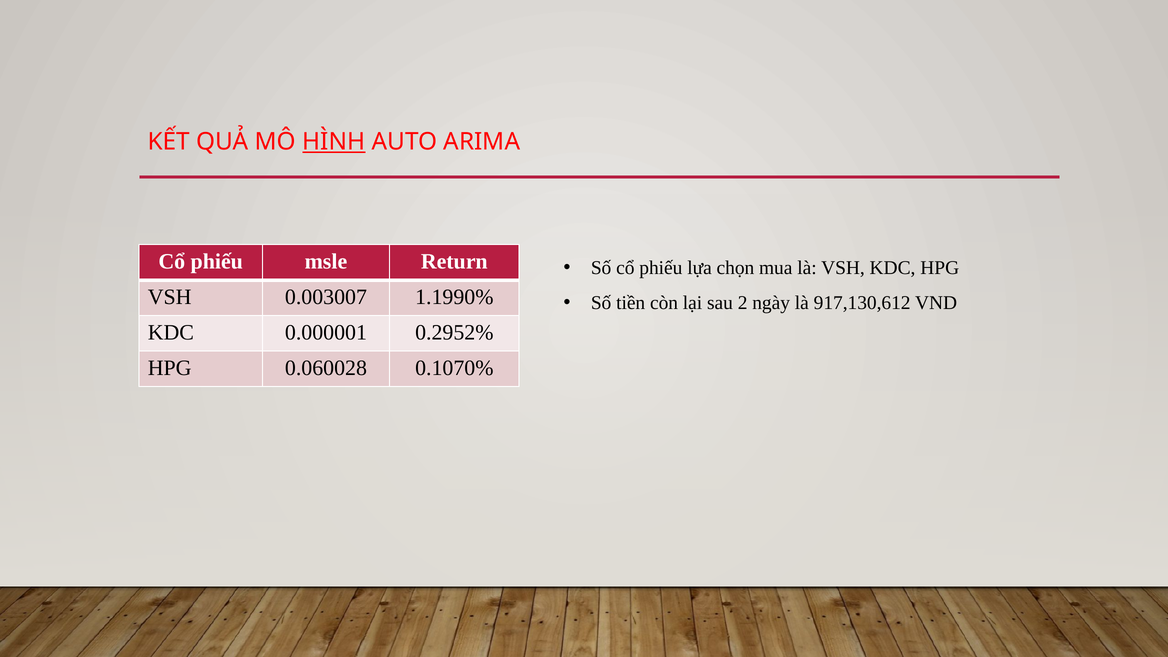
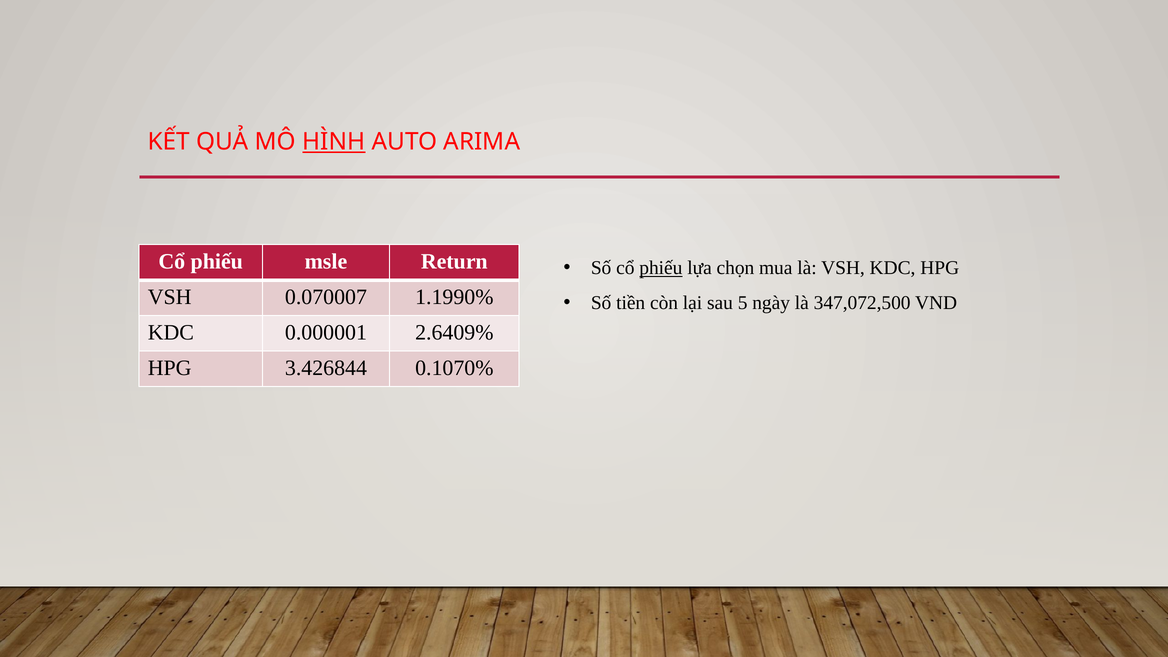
phiếu underline: none -> present (661, 268)
0.003007: 0.003007 -> 0.070007 (326, 297)
2: 2 -> 5 (743, 303)
917,130,612: 917,130,612 -> 347,072,500 (862, 303)
0.2952%: 0.2952% -> 2.6409% (454, 332)
0.060028: 0.060028 -> 3.426844 (326, 368)
